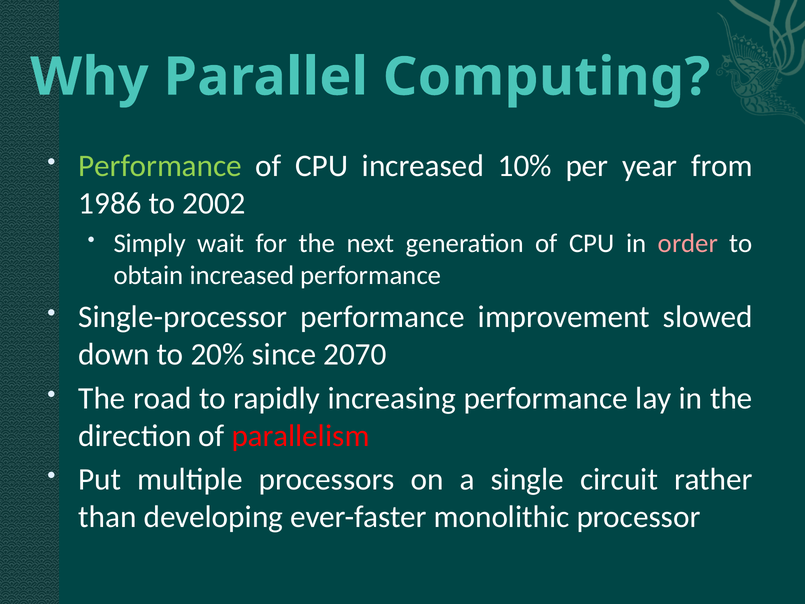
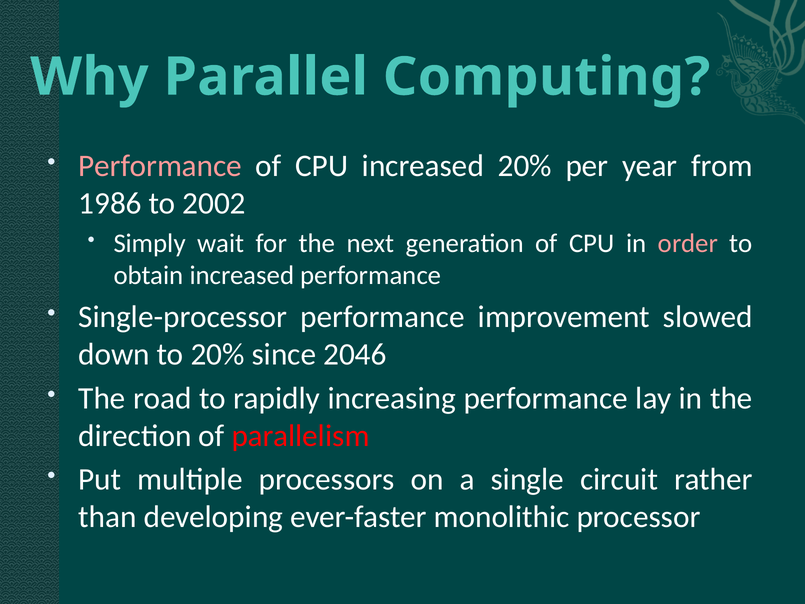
Performance colour: light green -> pink (160, 166)
increased 10%: 10% -> 20% (525, 166)
2070: 2070 -> 2046 (355, 354)
